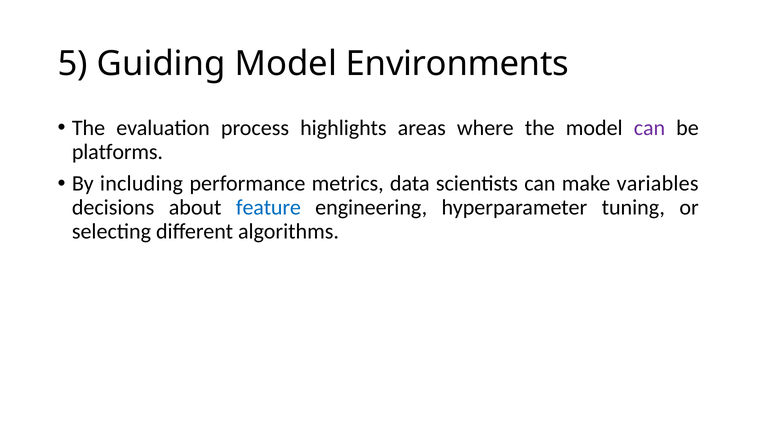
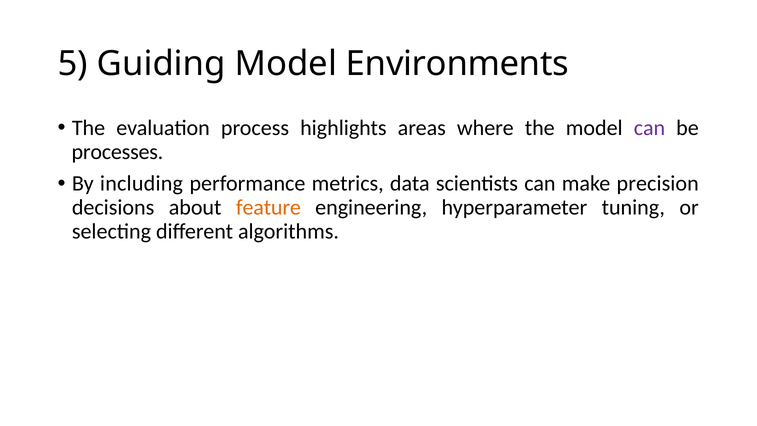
platforms: platforms -> processes (117, 152)
variables: variables -> precision (658, 184)
feature colour: blue -> orange (268, 207)
